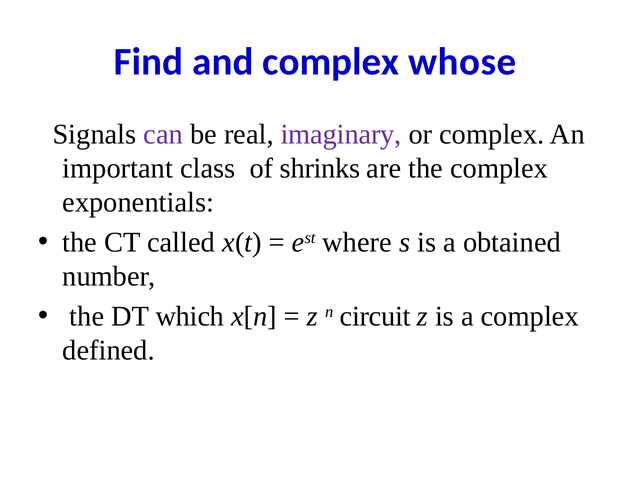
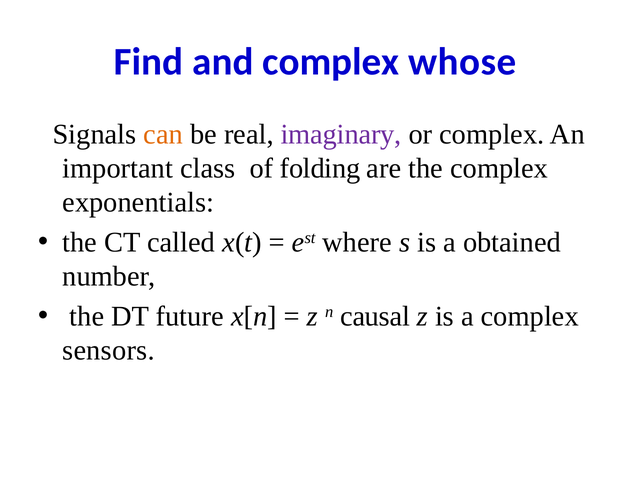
can colour: purple -> orange (163, 134)
shrinks: shrinks -> folding (320, 168)
which: which -> future (190, 316)
circuit: circuit -> causal (375, 316)
defined: defined -> sensors (109, 350)
